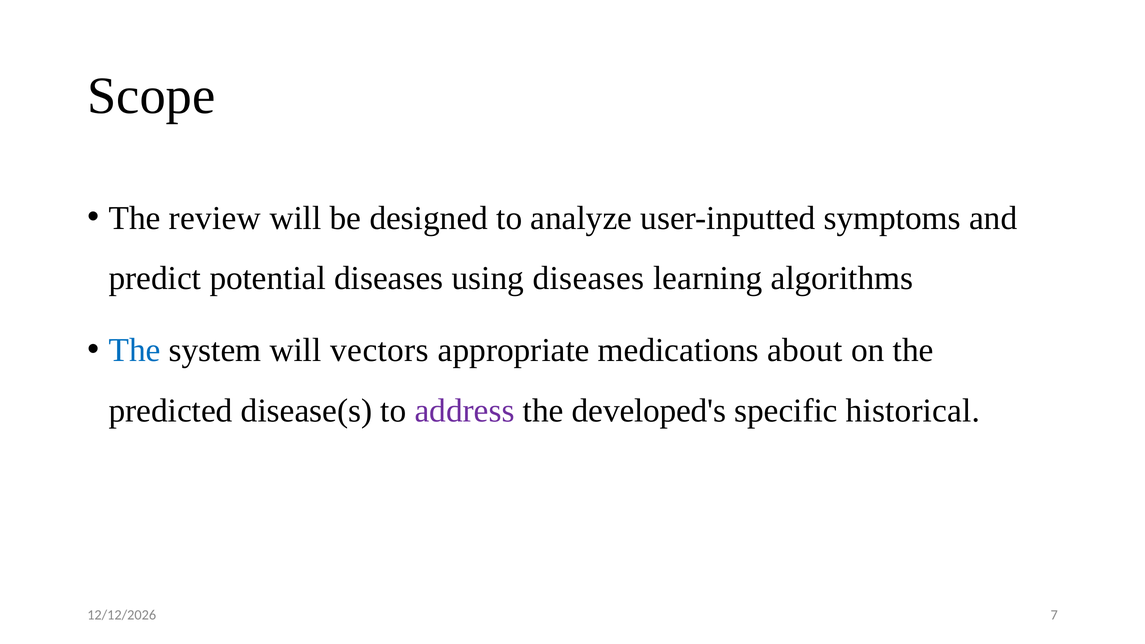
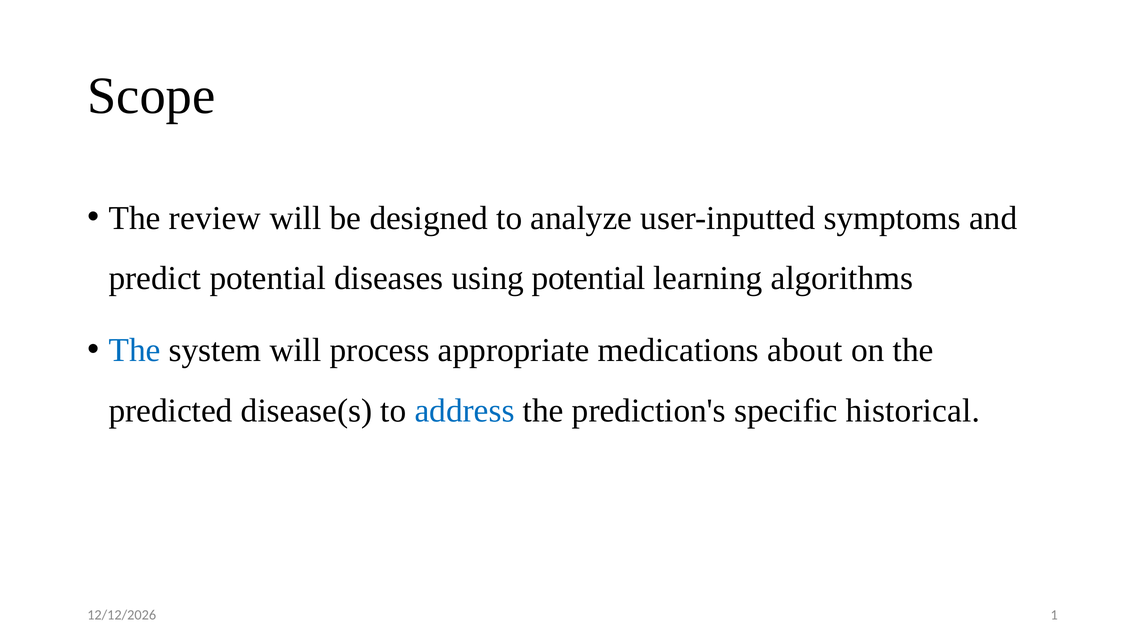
using diseases: diseases -> potential (589, 278)
vectors: vectors -> process (380, 350)
address colour: purple -> blue (465, 411)
developed's: developed's -> prediction's (649, 411)
7: 7 -> 1 (1054, 615)
